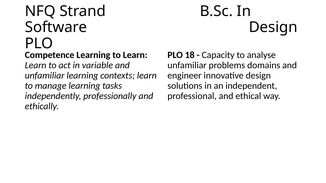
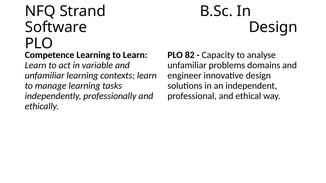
18: 18 -> 82 (190, 55)
